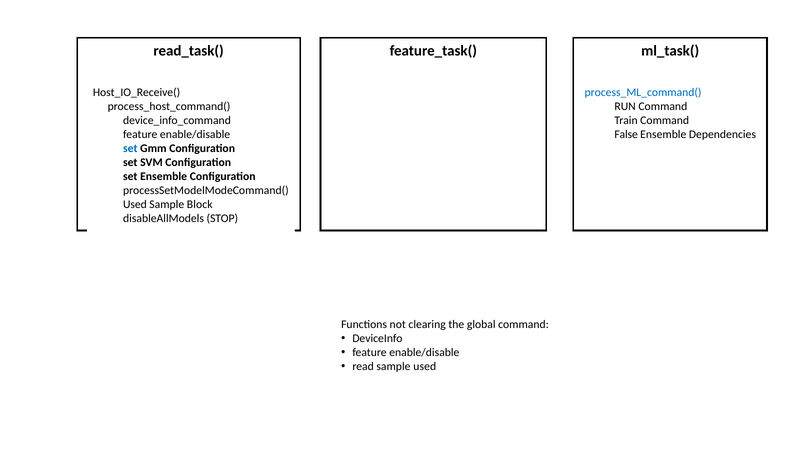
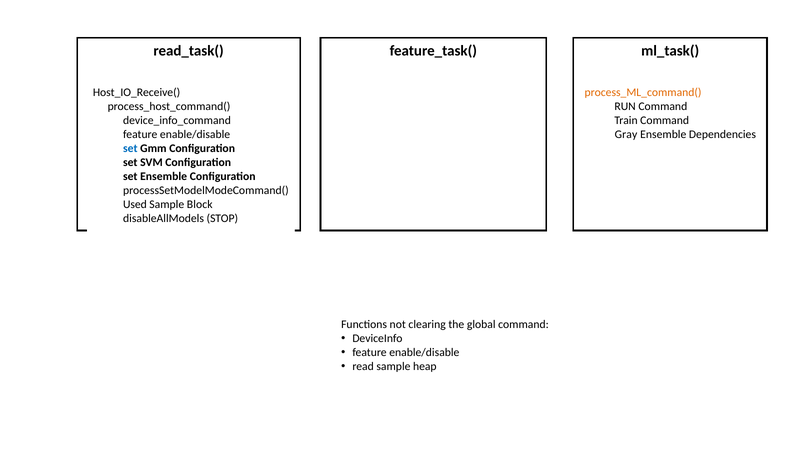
process_ML_command( colour: blue -> orange (643, 92)
False: False -> Gray (626, 134)
sample used: used -> heap (425, 366)
